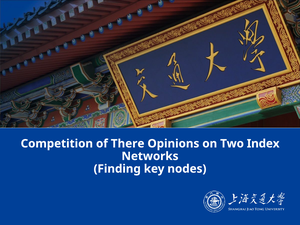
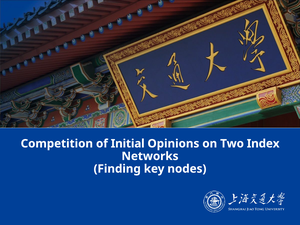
There: There -> Initial (128, 144)
